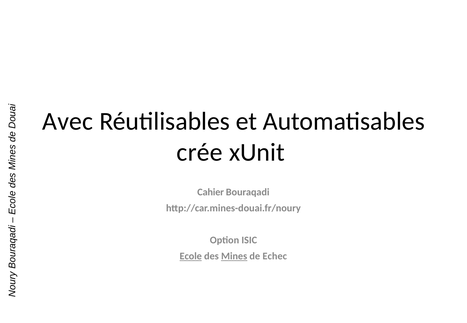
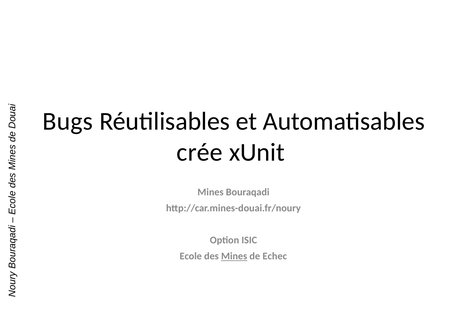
Avec: Avec -> Bugs (68, 121)
Cahier: Cahier -> Mines (211, 192)
Ecole underline: present -> none (191, 256)
